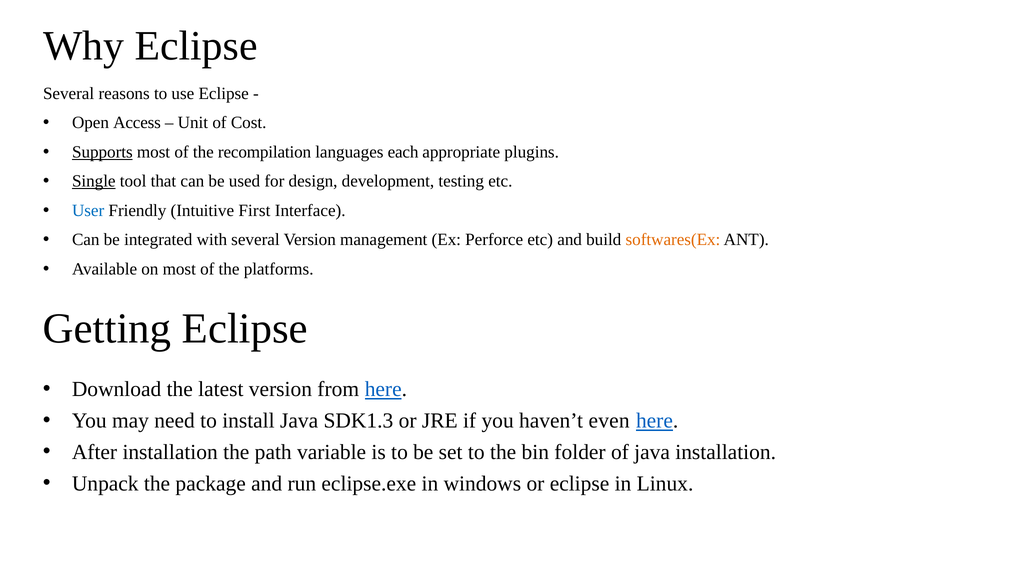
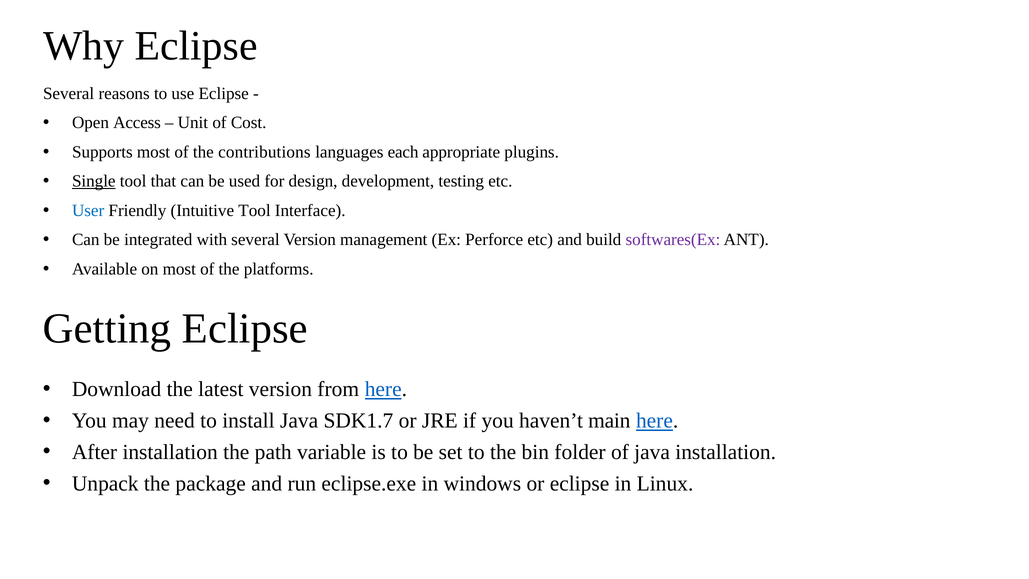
Supports underline: present -> none (102, 152)
recompilation: recompilation -> contributions (264, 152)
Intuitive First: First -> Tool (255, 210)
softwares(Ex colour: orange -> purple (673, 240)
SDK1.3: SDK1.3 -> SDK1.7 (358, 421)
even: even -> main (609, 421)
